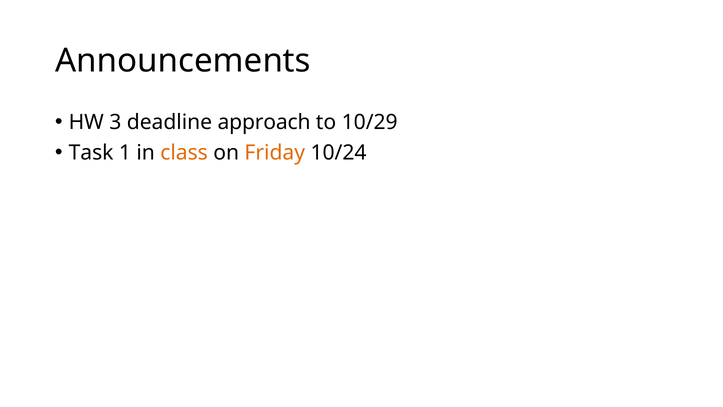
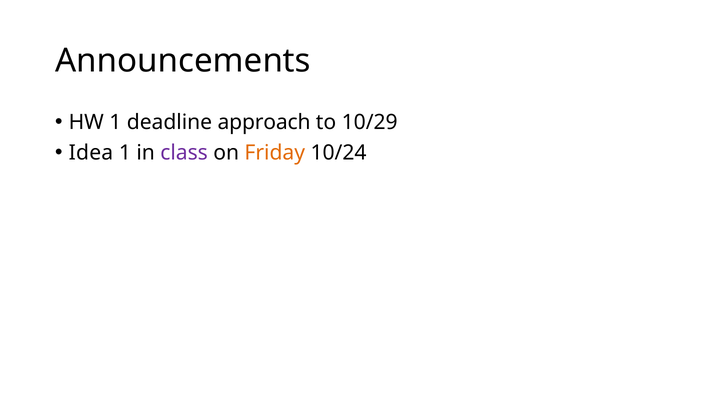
HW 3: 3 -> 1 (115, 122)
Task: Task -> Idea (91, 153)
class colour: orange -> purple (184, 153)
